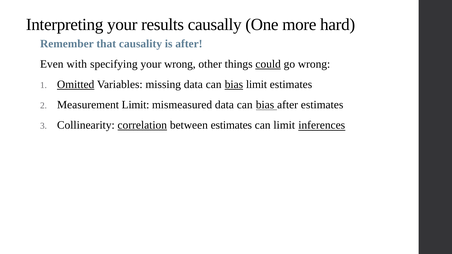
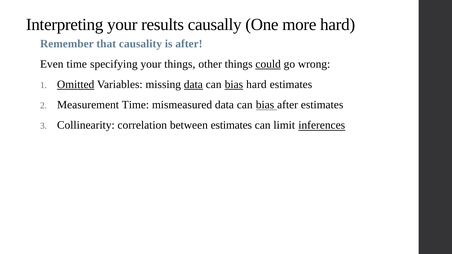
Even with: with -> time (77, 64)
your wrong: wrong -> things (180, 64)
data underline: none -> present (193, 85)
bias limit: limit -> hard (256, 85)
Measurement Limit: Limit -> Time (135, 105)
correlation underline: present -> none (142, 125)
